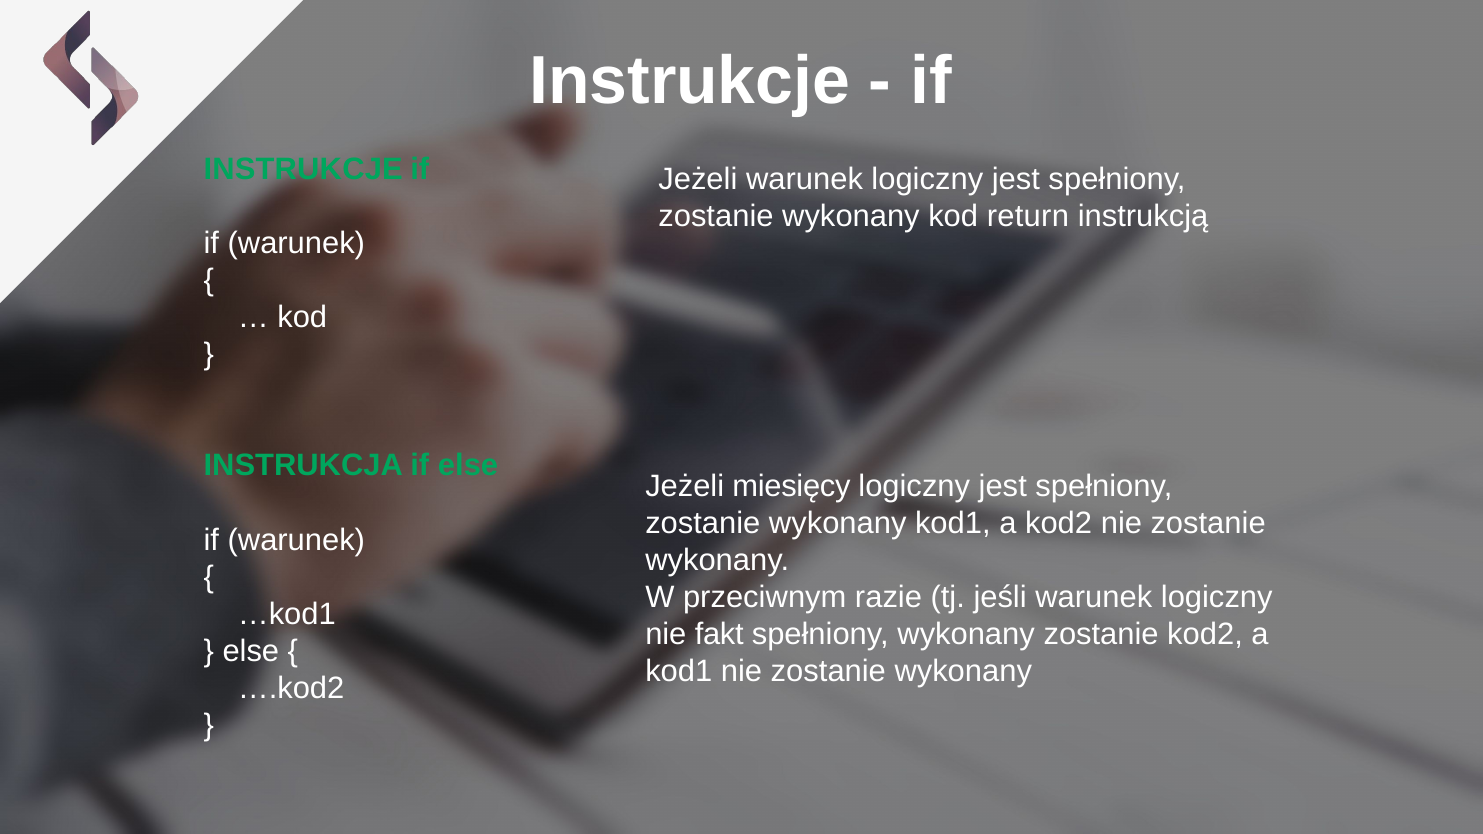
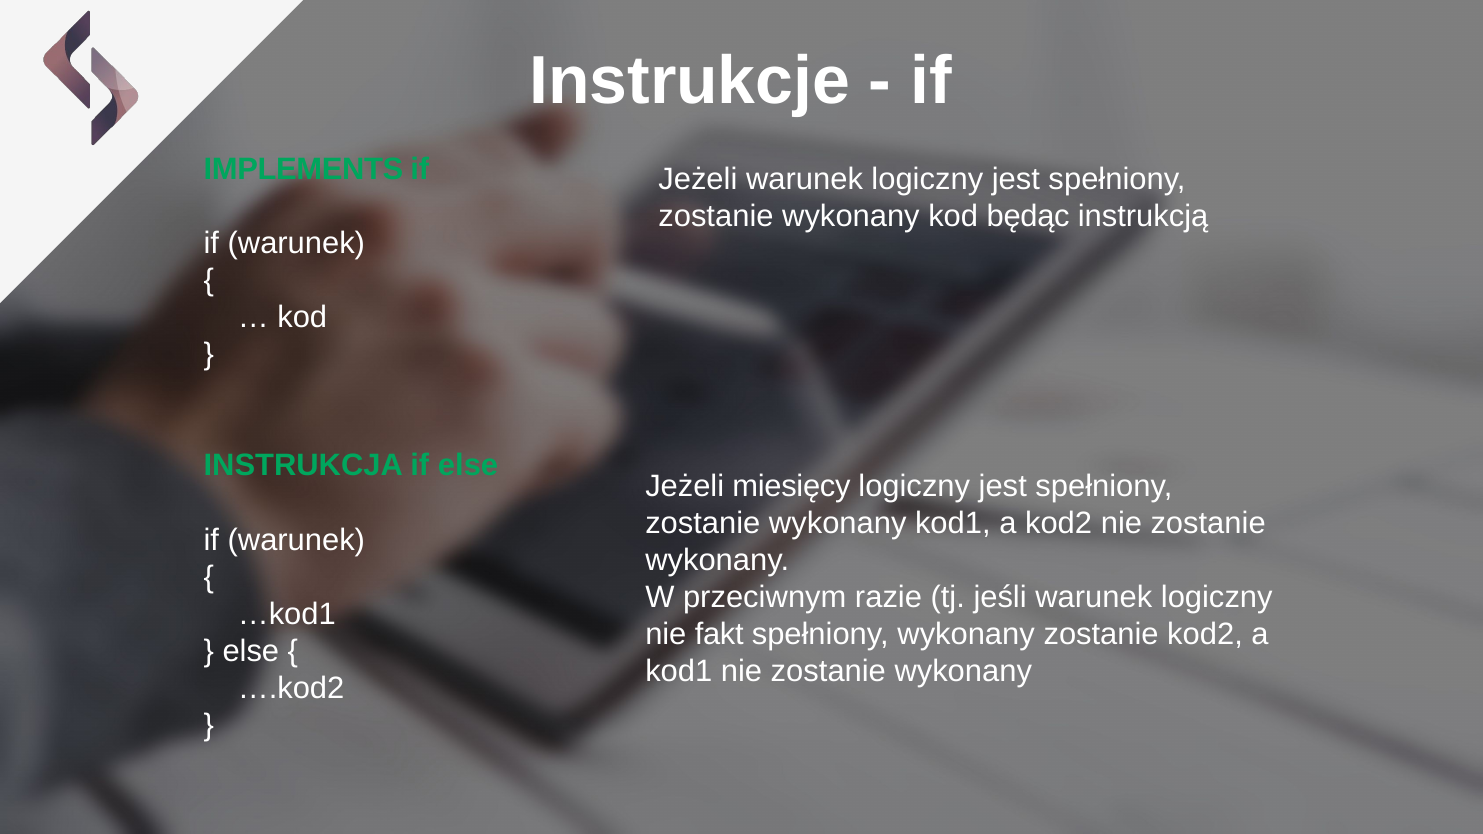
INSTRUKCJE: INSTRUKCJE -> IMPLEMENTS (303, 169)
return: return -> będąc (1028, 217)
